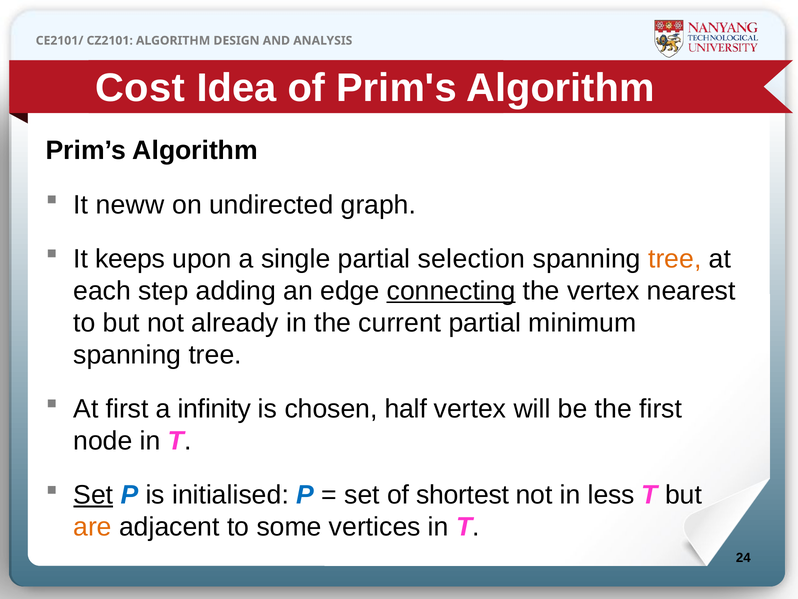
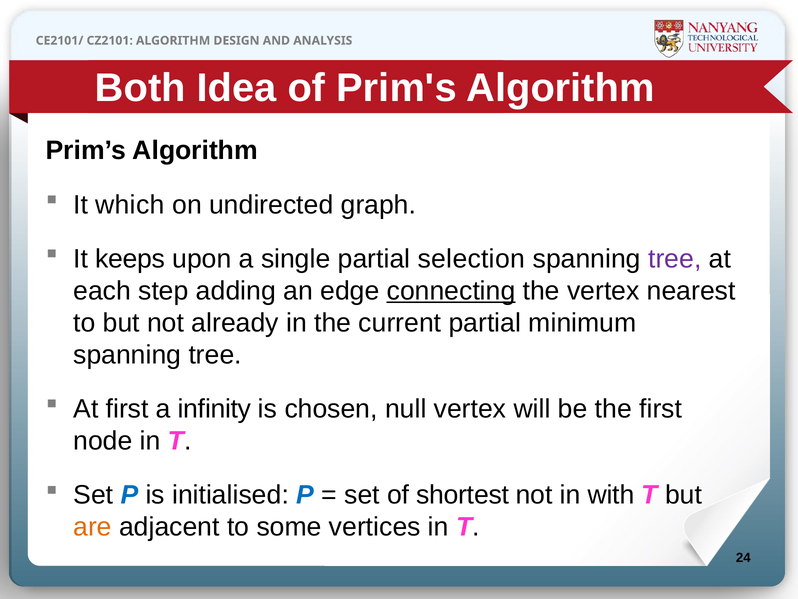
Cost: Cost -> Both (140, 88)
neww: neww -> which (130, 205)
tree colour: orange -> purple (675, 259)
half: half -> null (406, 409)
Set underline: present -> none (93, 495)
less: less -> with (611, 495)
